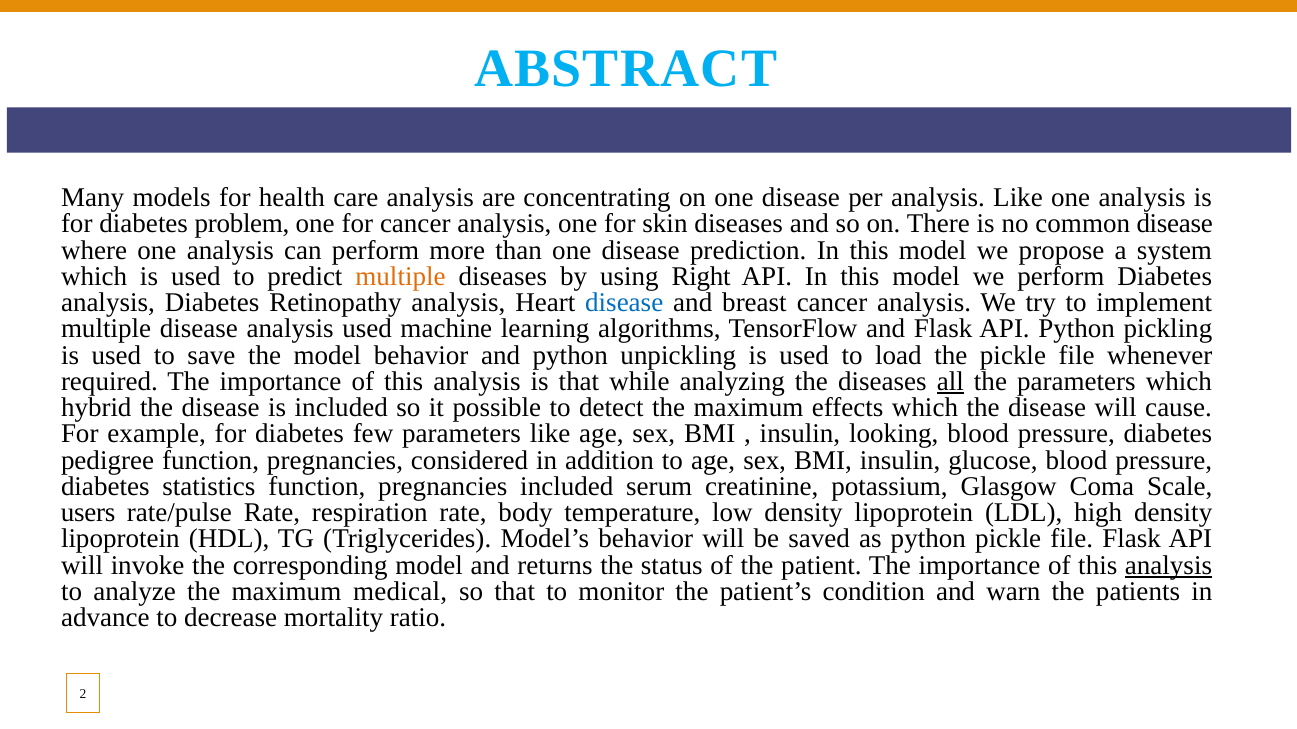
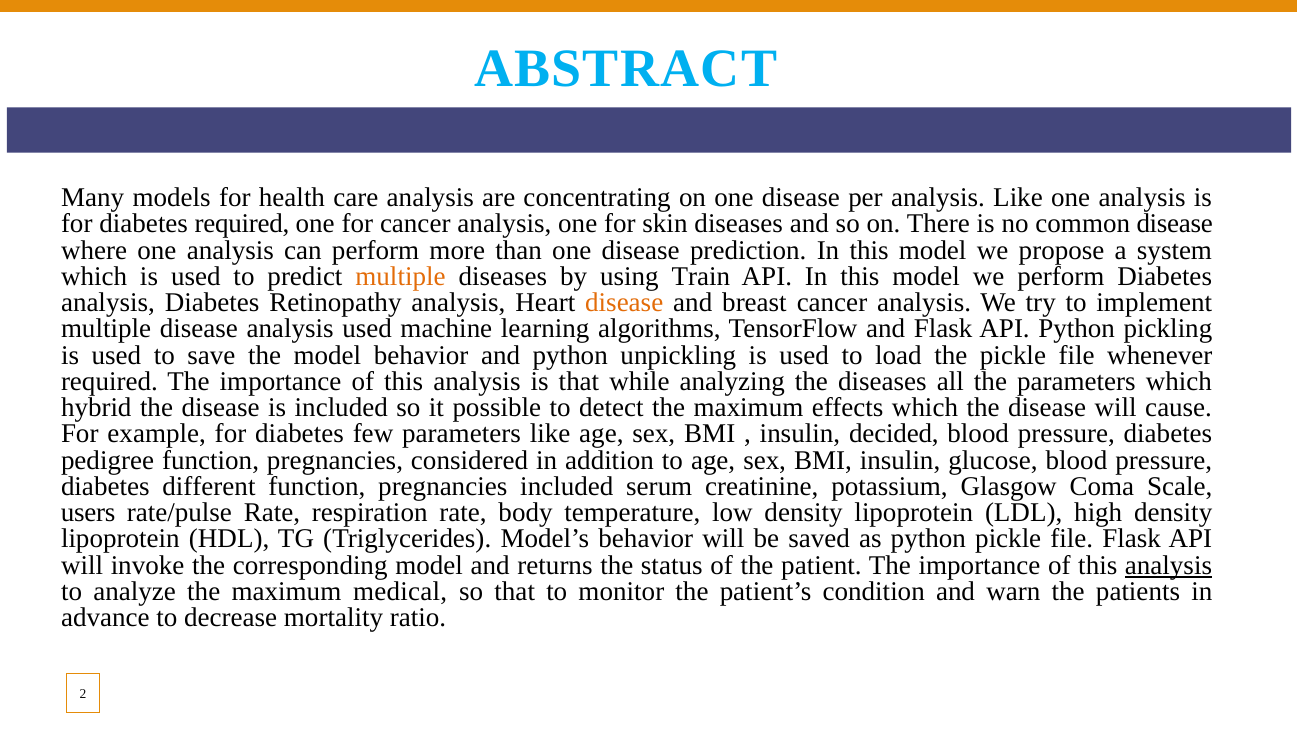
diabetes problem: problem -> required (242, 224)
Right: Right -> Train (701, 277)
disease colour: blue -> orange (624, 303)
all underline: present -> none (950, 382)
looking: looking -> decided (894, 434)
statistics: statistics -> different (209, 487)
